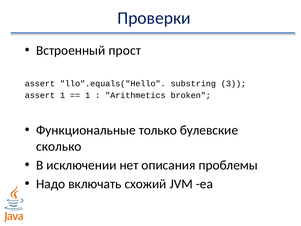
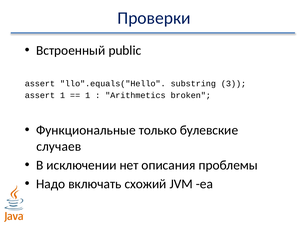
прост: прост -> public (125, 50)
сколько: сколько -> случаев (59, 146)
